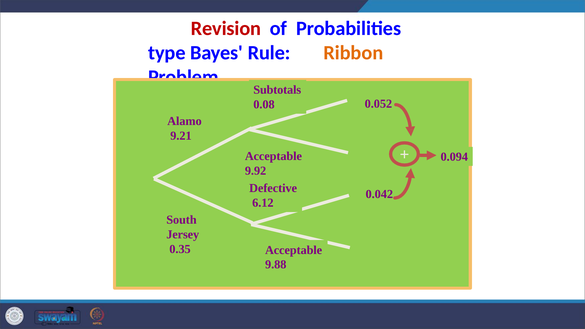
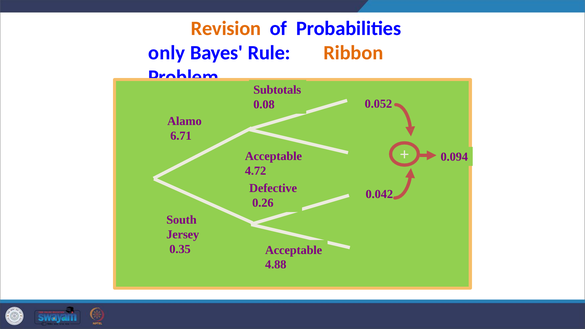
Revision colour: red -> orange (226, 29)
type: type -> only (167, 53)
9.21: 9.21 -> 6.71 (181, 136)
9.92: 9.92 -> 4.72 (256, 171)
6.12: 6.12 -> 0.26 (263, 203)
9.88: 9.88 -> 4.88 (276, 265)
